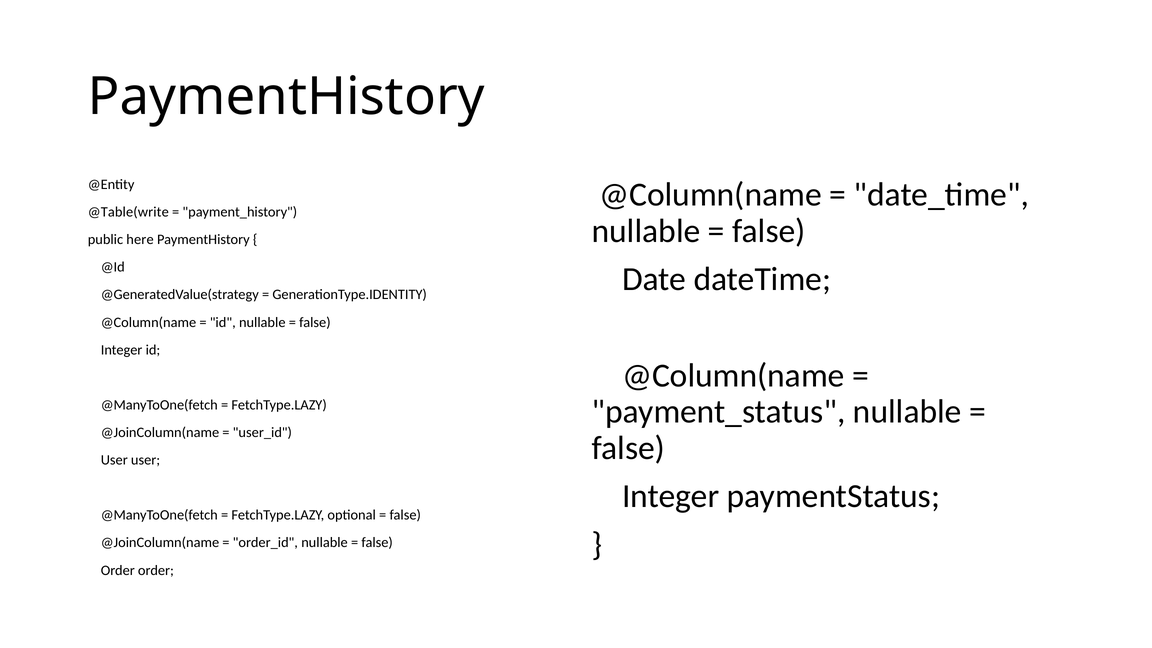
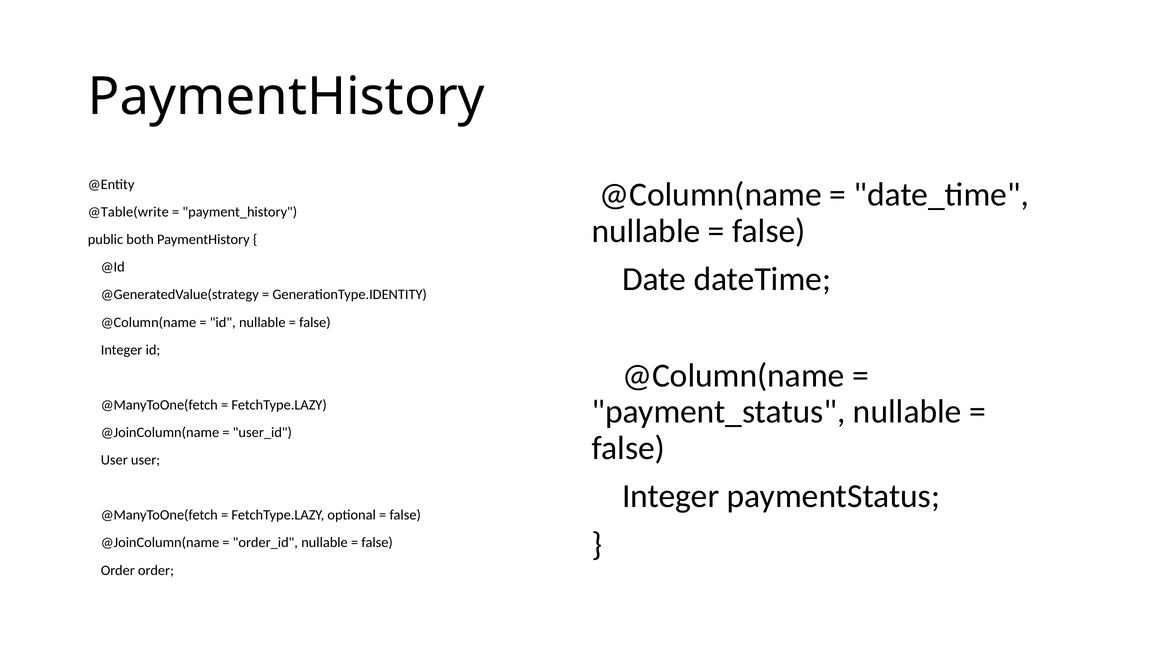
here: here -> both (140, 240)
